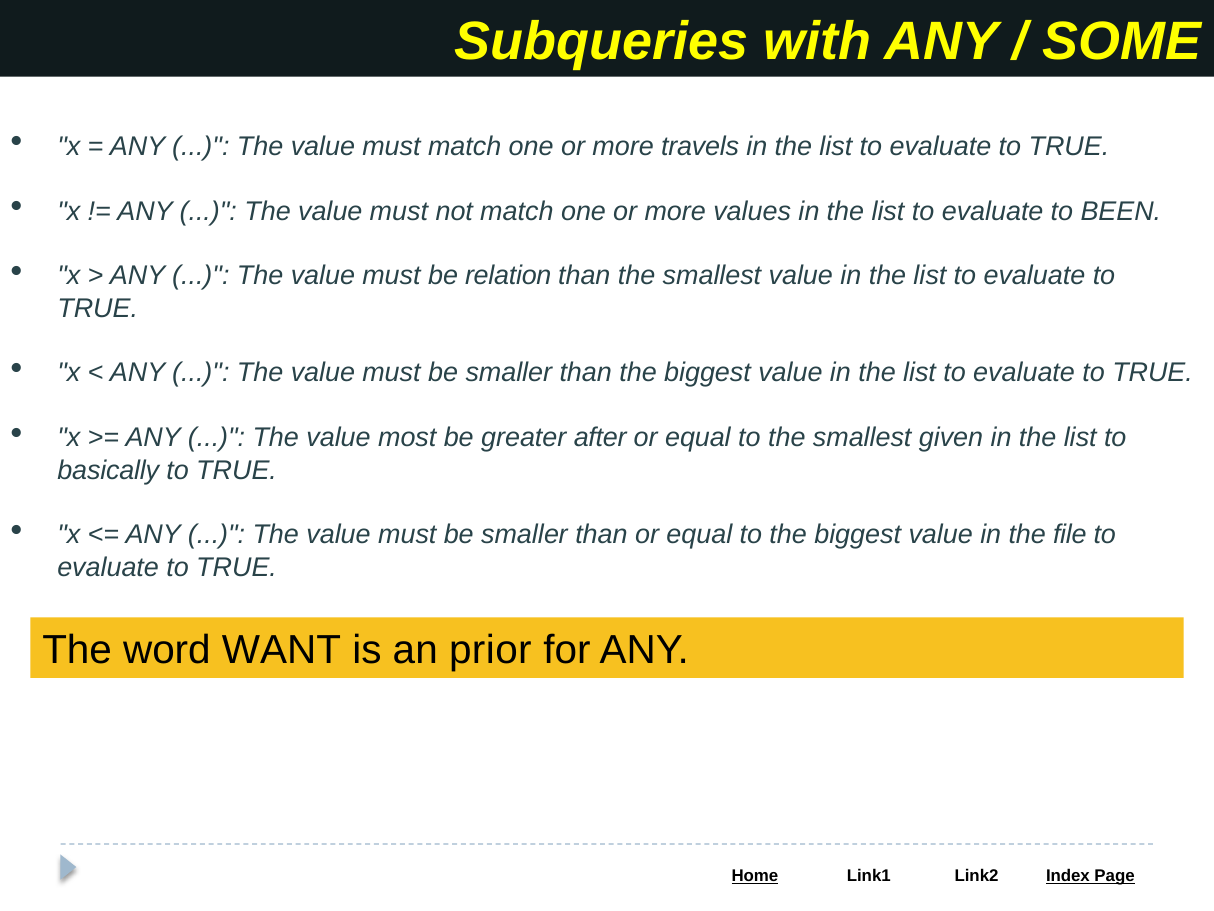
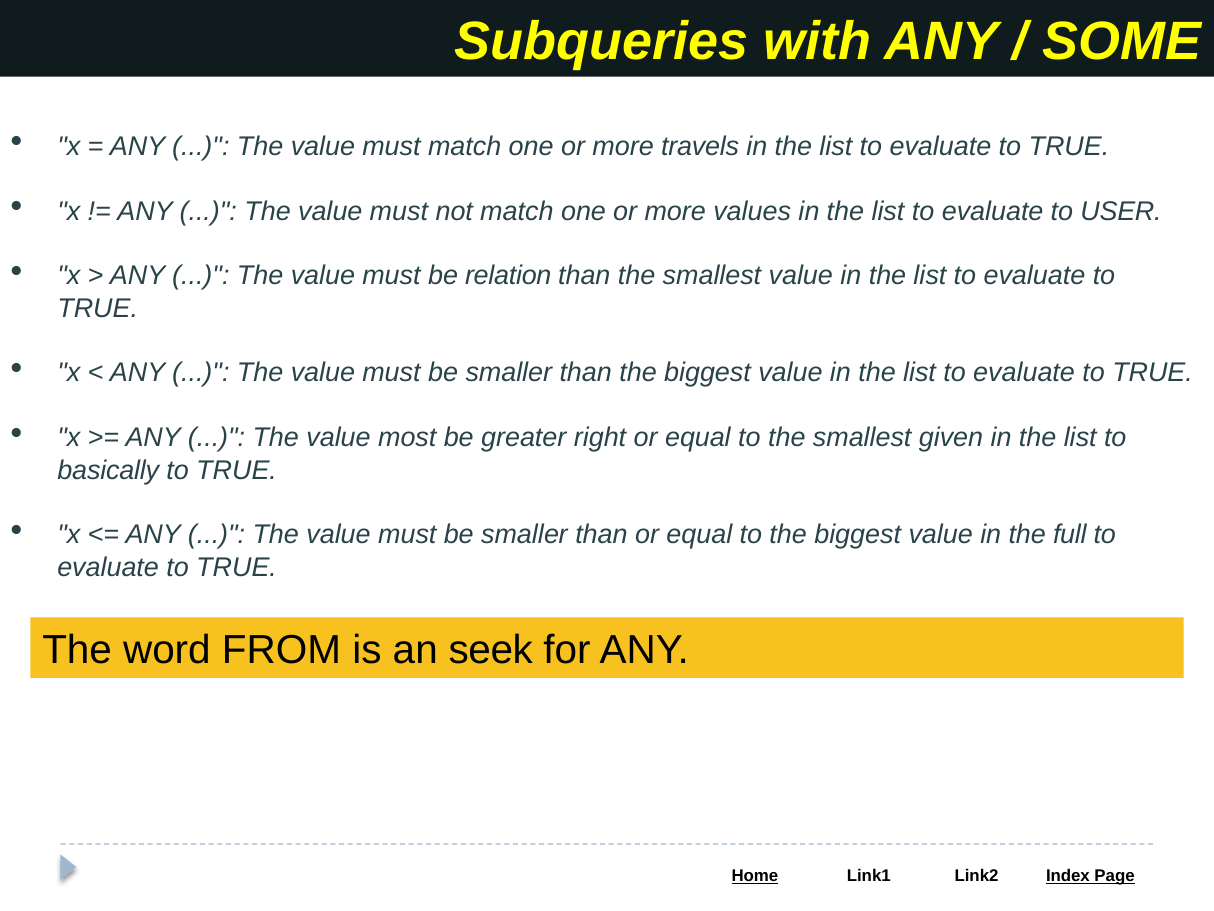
BEEN: BEEN -> USER (1121, 211)
after: after -> right (600, 438)
file: file -> full (1070, 535)
WANT: WANT -> FROM (282, 650)
prior: prior -> seek (491, 650)
